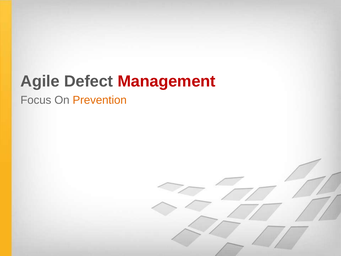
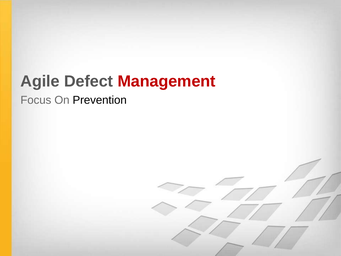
Prevention colour: orange -> black (100, 100)
